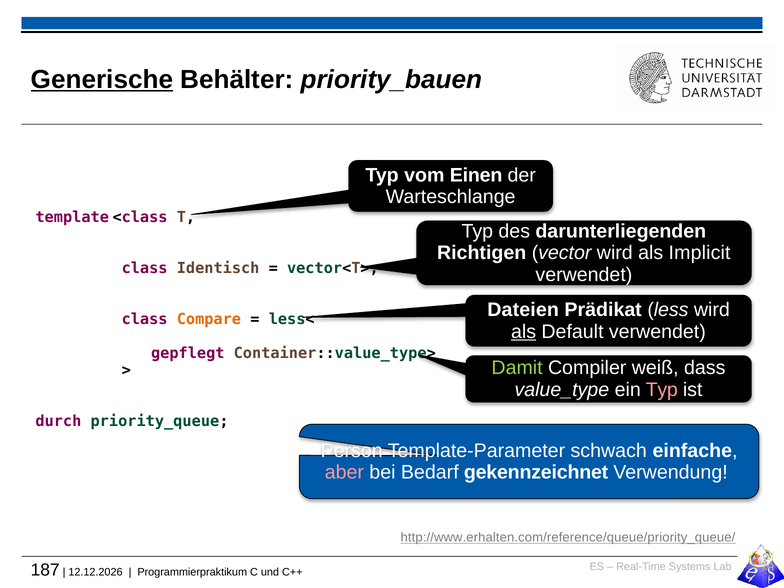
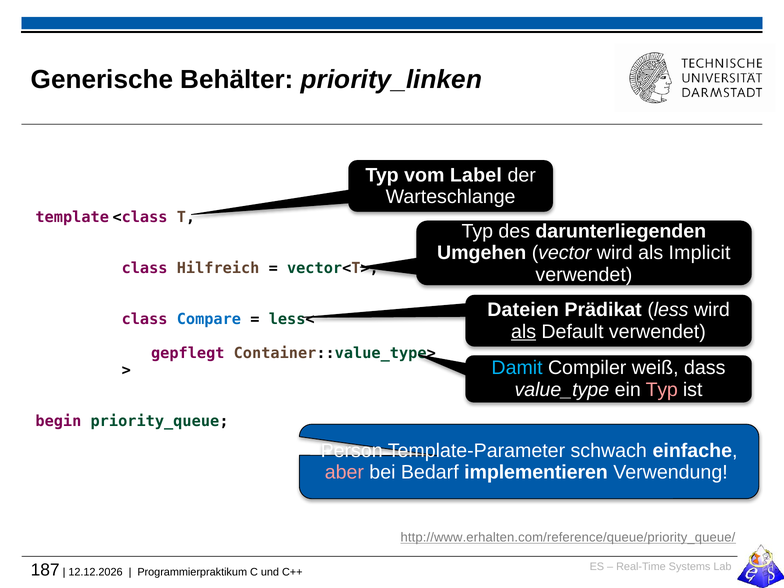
Generische underline: present -> none (102, 80)
priority_bauen: priority_bauen -> priority_linken (391, 80)
Einen: Einen -> Label (476, 175)
Richtigen: Richtigen -> Umgehen (482, 253)
Identisch: Identisch -> Hilfreich (218, 268)
Compare colour: orange -> blue (209, 319)
Damit colour: light green -> light blue (517, 368)
durch: durch -> begin (58, 421)
gekennzeichnet: gekennzeichnet -> implementieren (536, 472)
